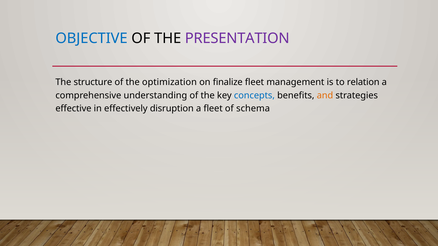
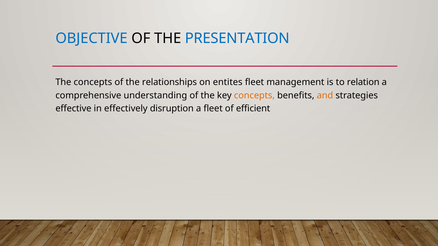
PRESENTATION colour: purple -> blue (237, 38)
The structure: structure -> concepts (93, 82)
optimization: optimization -> relationships (170, 82)
finalize: finalize -> entites (228, 82)
concepts colour: blue -> orange (254, 95)
schema: schema -> efficient (253, 109)
